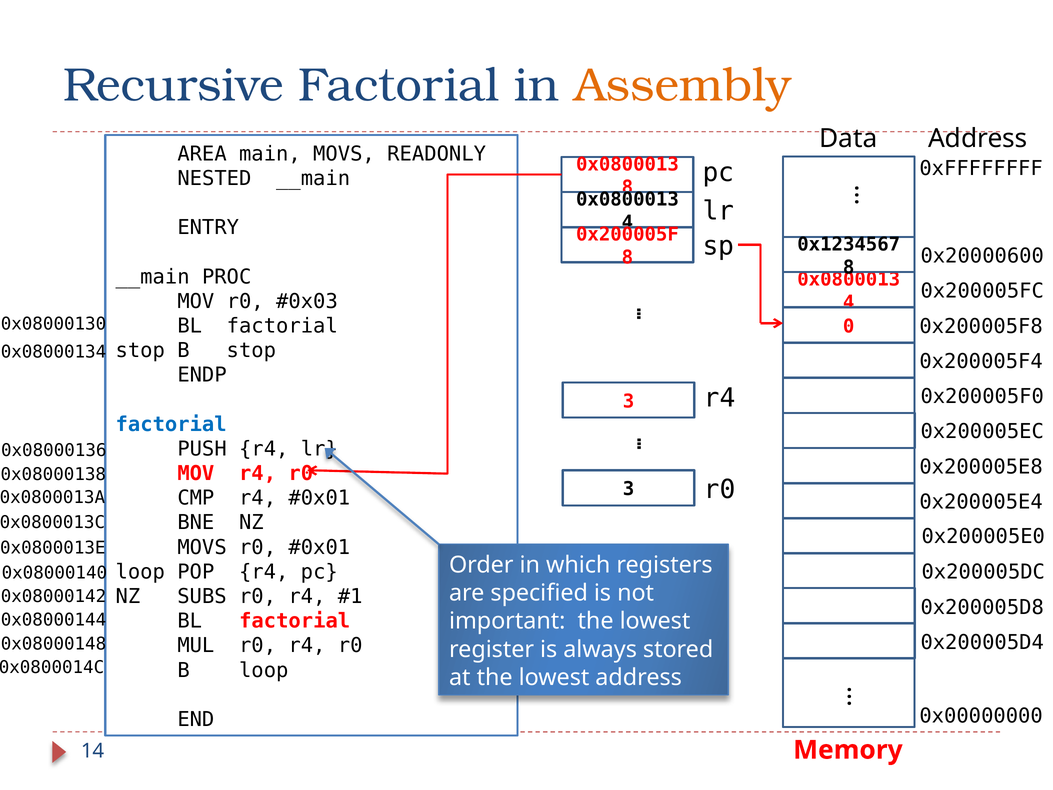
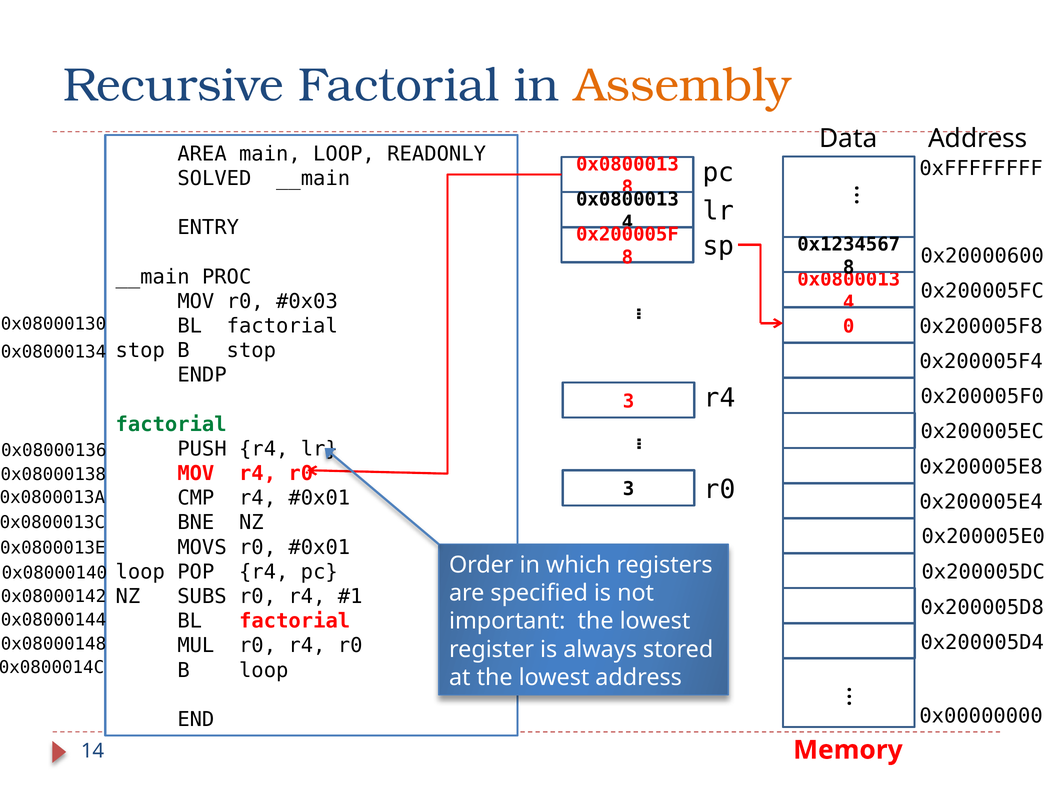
main MOVS: MOVS -> LOOP (344, 154)
NESTED: NESTED -> SOLVED (214, 178)
factorial colour: blue -> green (171, 424)
